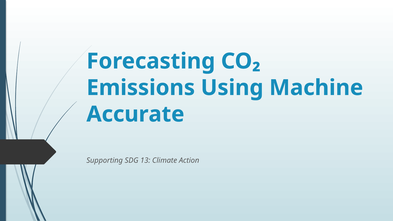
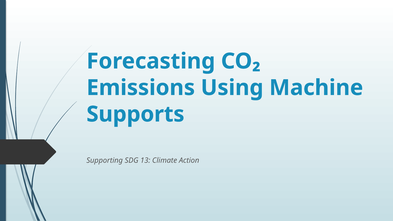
Accurate: Accurate -> Supports (135, 114)
